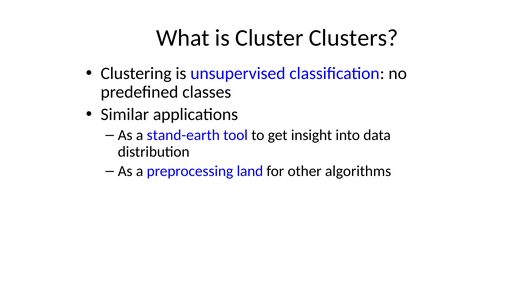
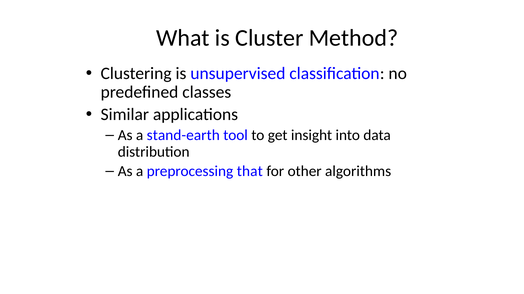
Clusters: Clusters -> Method (354, 38)
land: land -> that (250, 172)
